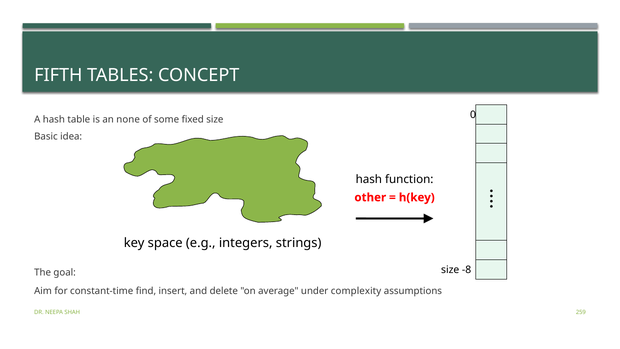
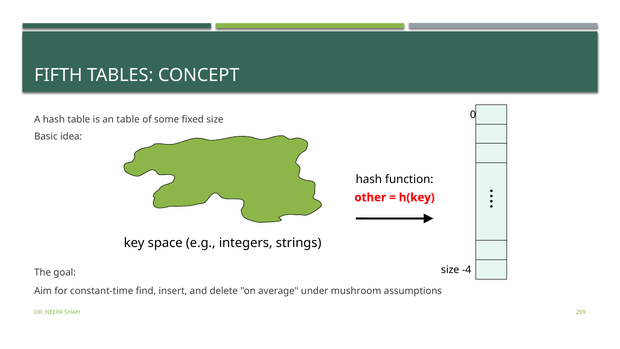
an none: none -> table (128, 120)
-8: -8 -> -4 (467, 270)
complexity: complexity -> mushroom (356, 291)
